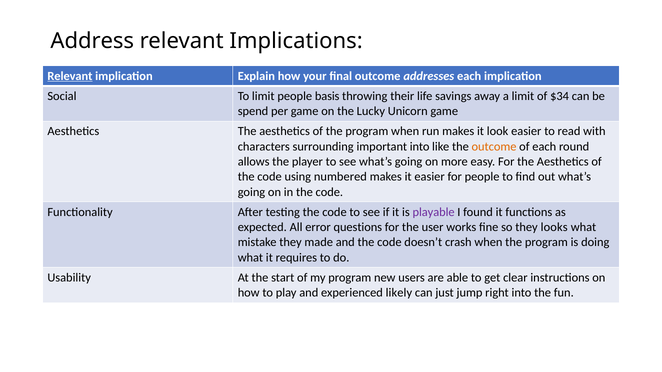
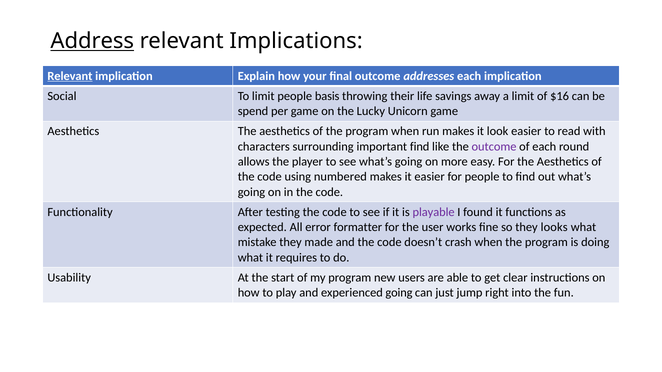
Address underline: none -> present (92, 41)
$34: $34 -> $16 (560, 96)
important into: into -> find (420, 147)
outcome colour: orange -> purple (494, 147)
questions: questions -> formatter (358, 227)
experienced likely: likely -> going (399, 293)
